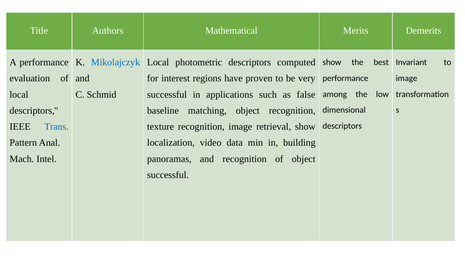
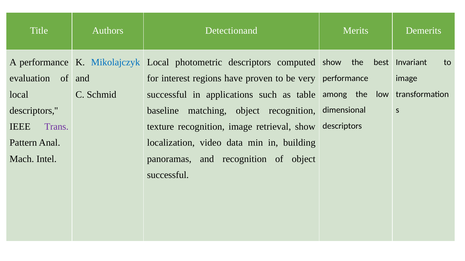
Mathematical: Mathematical -> Detectionand (231, 31)
false: false -> table (306, 95)
Trans colour: blue -> purple (56, 127)
